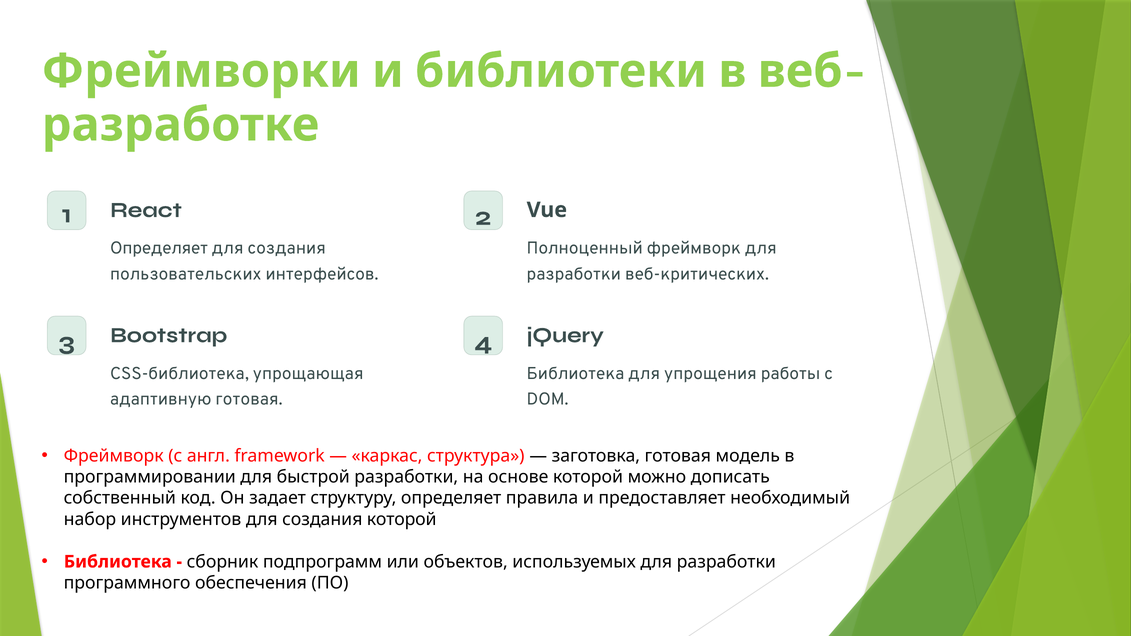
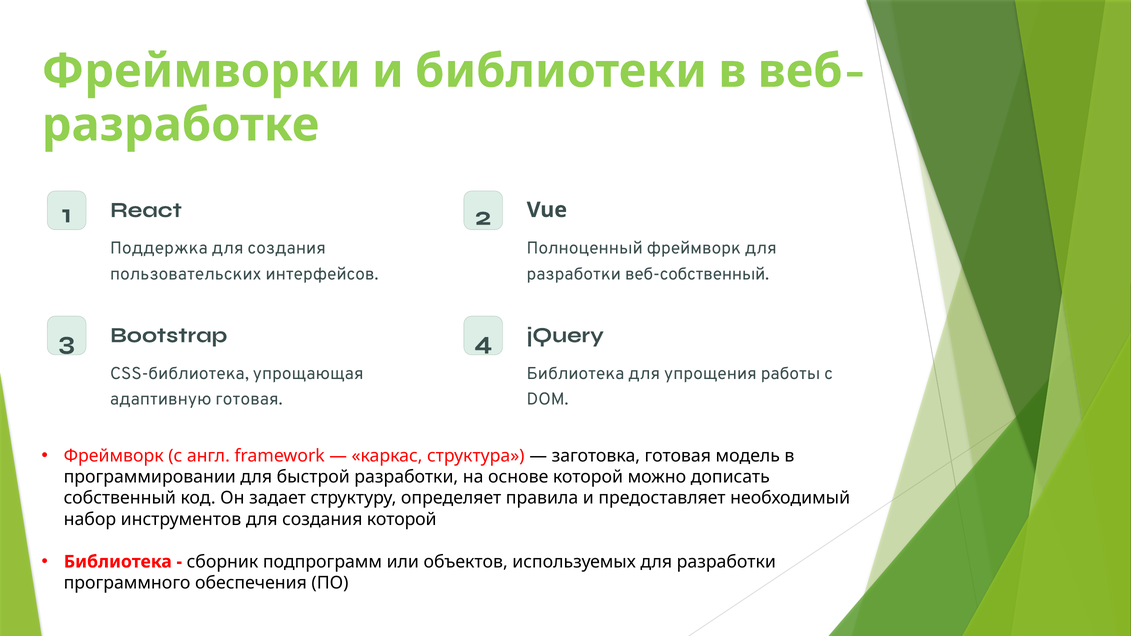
Определяет: Определяет -> Поддержка (159, 248)
веб-критических: веб-критических -> веб-собственный (697, 274)
